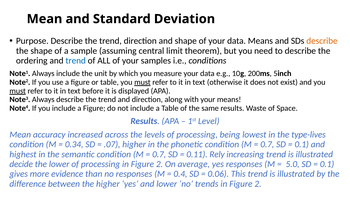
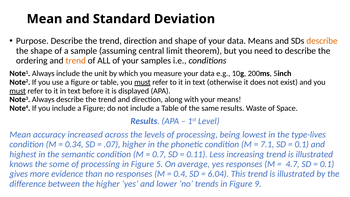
trend colour: blue -> orange (76, 61)
0.7: 0.7 -> 7.1 (267, 144)
Rely: Rely -> Less (217, 154)
decide: decide -> knows (21, 164)
the lower: lower -> some (59, 164)
processing in Figure 2: 2 -> 5 (159, 164)
5.0: 5.0 -> 4.7 (293, 164)
0.06: 0.06 -> 6.04 (218, 174)
trends in Figure 2: 2 -> 9 (258, 184)
